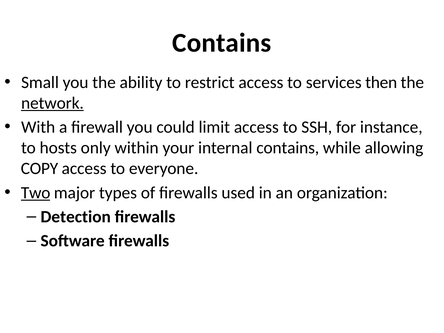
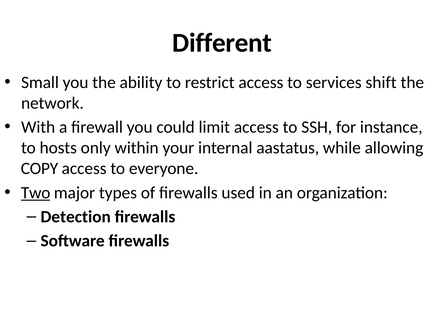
Contains: Contains -> Different (222, 43)
then: then -> shift (381, 82)
network underline: present -> none (52, 103)
internal contains: contains -> aastatus (288, 148)
